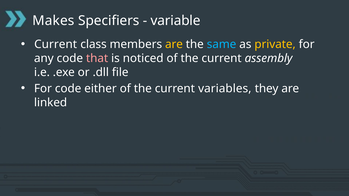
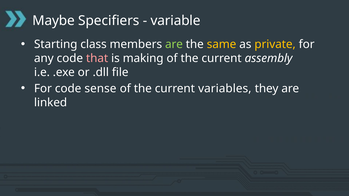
Makes: Makes -> Maybe (54, 21)
Current: Current -> Starting (56, 44)
are colour: yellow -> light green (174, 44)
same colour: light blue -> yellow (222, 44)
noticed: noticed -> making (143, 58)
either: either -> sense (100, 89)
